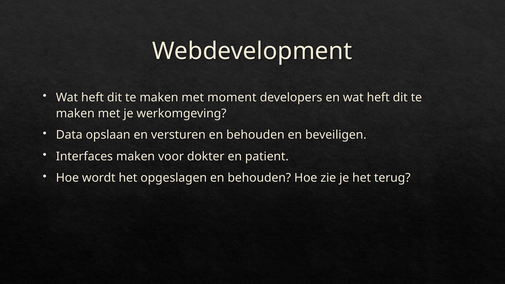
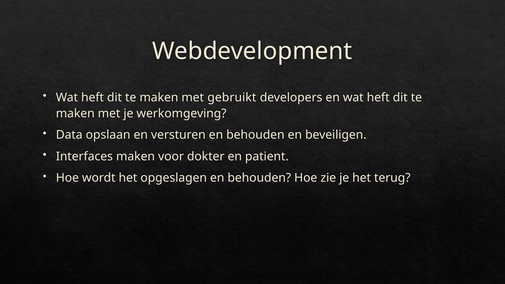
moment: moment -> gebruikt (232, 97)
